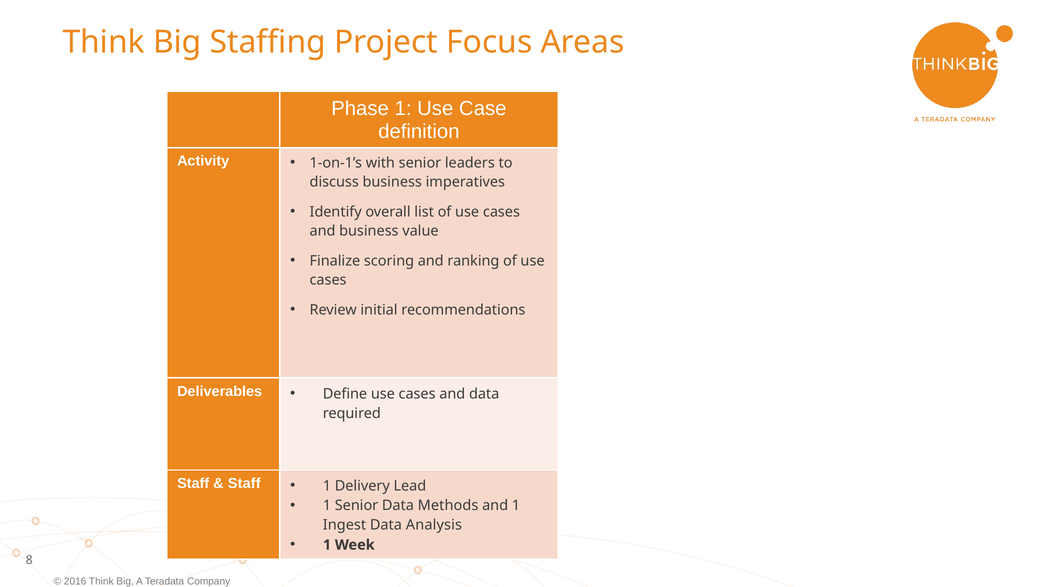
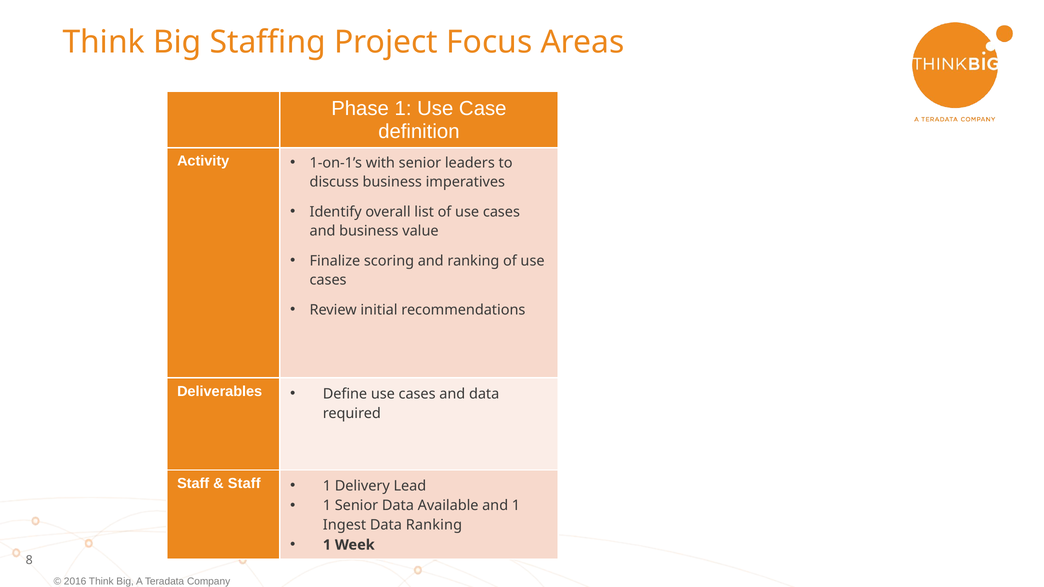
Methods: Methods -> Available (448, 506)
Data Analysis: Analysis -> Ranking (434, 525)
